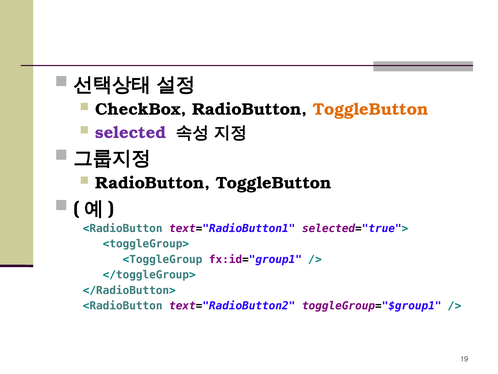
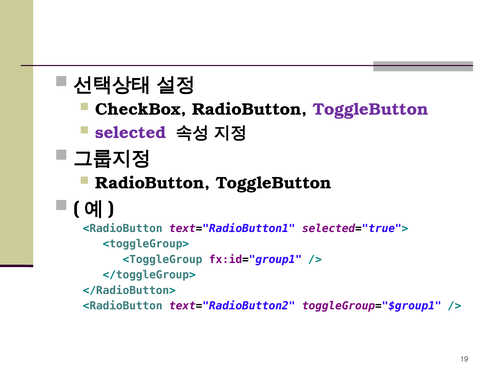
ToggleButton colour: orange -> purple (371, 109)
